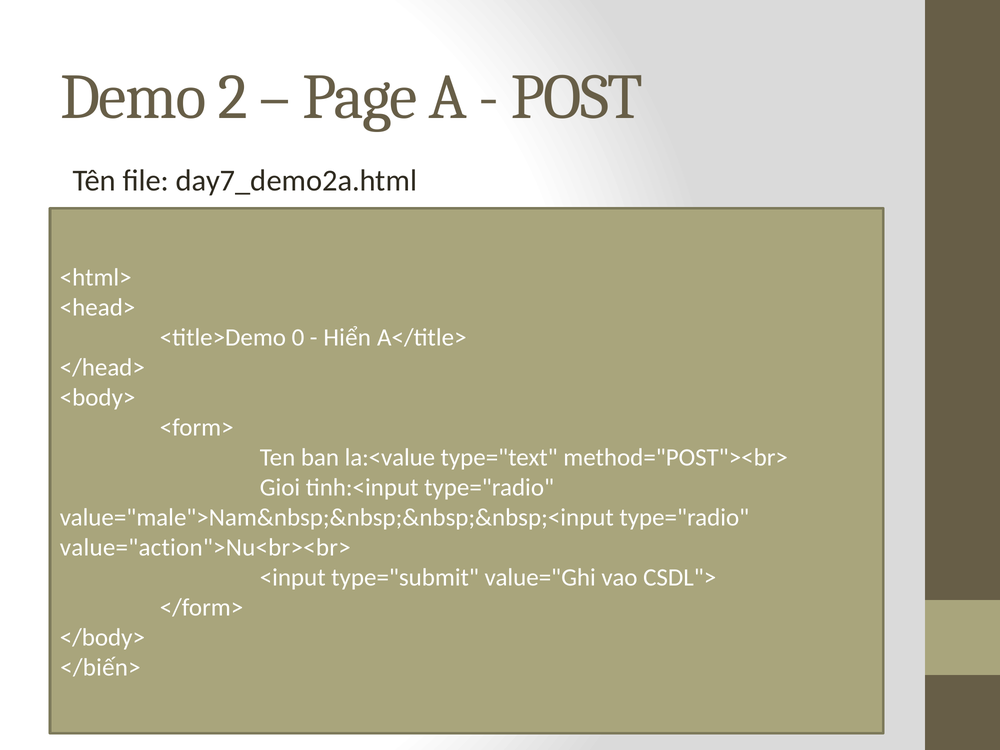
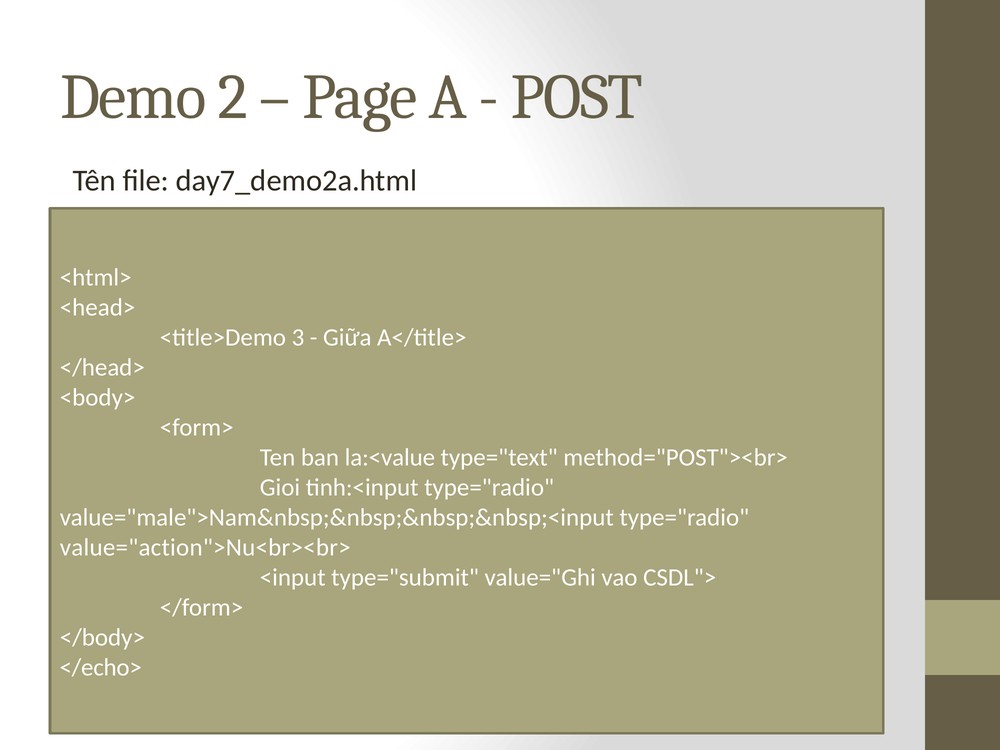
0: 0 -> 3 (298, 338)
Hiển: Hiển -> Giữa (347, 338)
</biến>: </biến> -> </echo> (101, 668)
